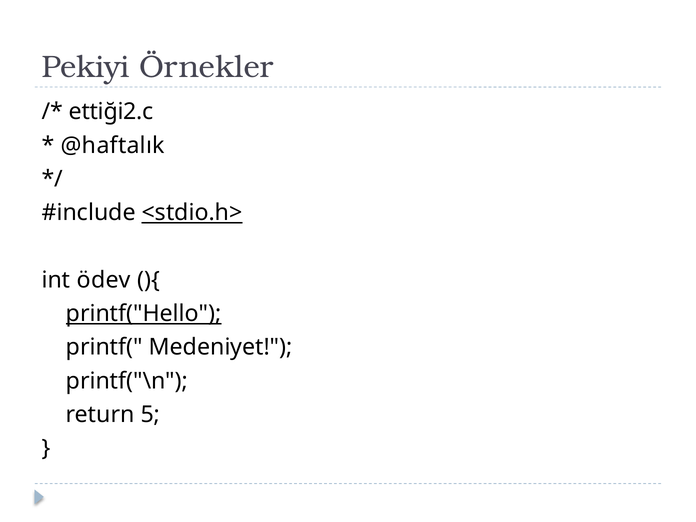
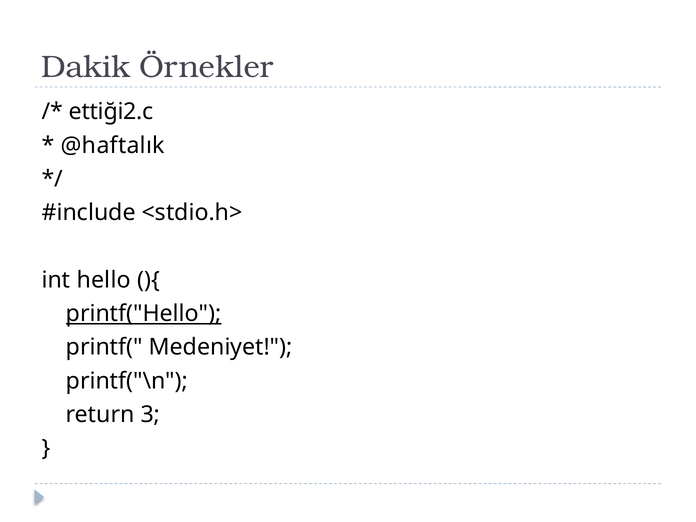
Pekiyi: Pekiyi -> Dakik (86, 67)
<stdio.h> underline: present -> none (192, 213)
ödev: ödev -> hello (104, 280)
5: 5 -> 3 (150, 415)
